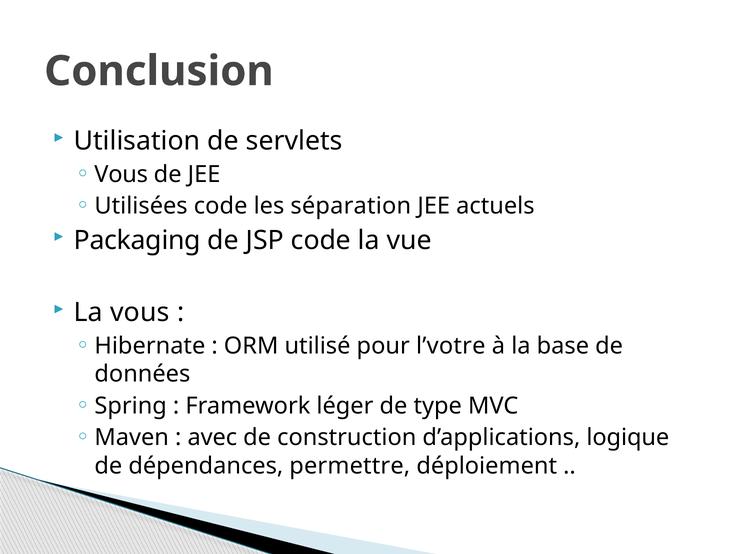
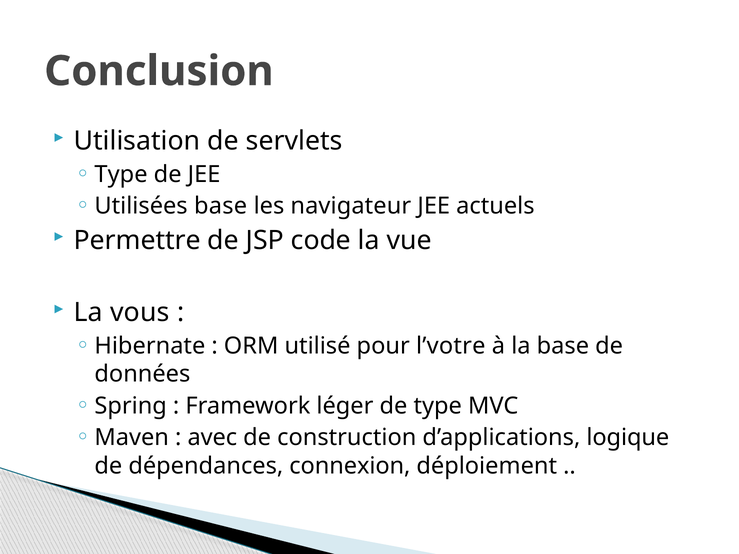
Vous: Vous -> Type (121, 174)
Utilisées code: code -> base (221, 206)
séparation: séparation -> navigateur (351, 206)
Packaging: Packaging -> Permettre (137, 241)
permettre: permettre -> connexion (350, 466)
